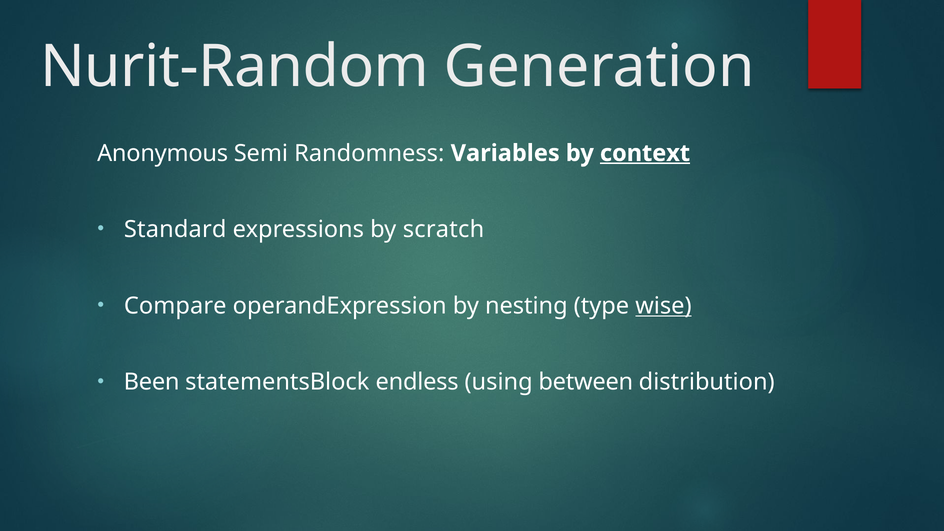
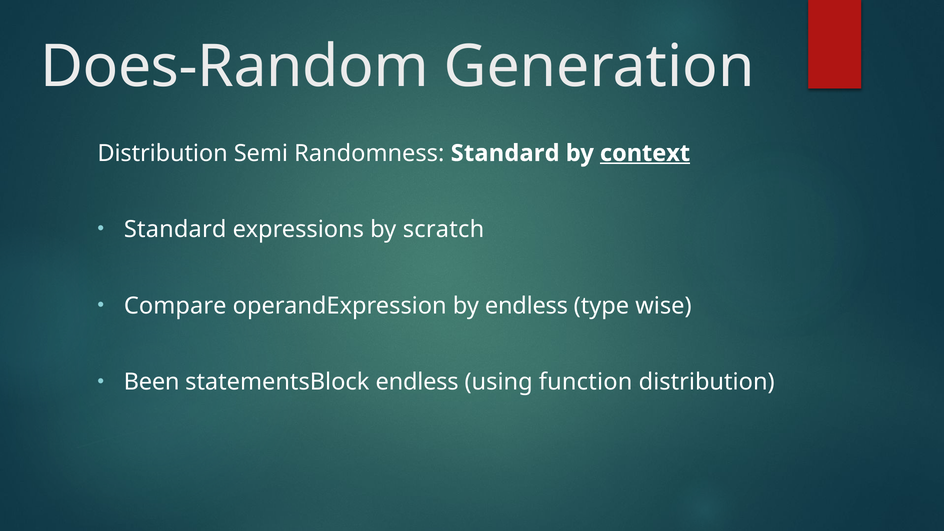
Nurit-Random: Nurit-Random -> Does-Random (234, 67)
Anonymous: Anonymous -> Distribution (163, 153)
Randomness Variables: Variables -> Standard (505, 153)
by nesting: nesting -> endless (526, 306)
wise underline: present -> none (663, 306)
between: between -> function (586, 382)
